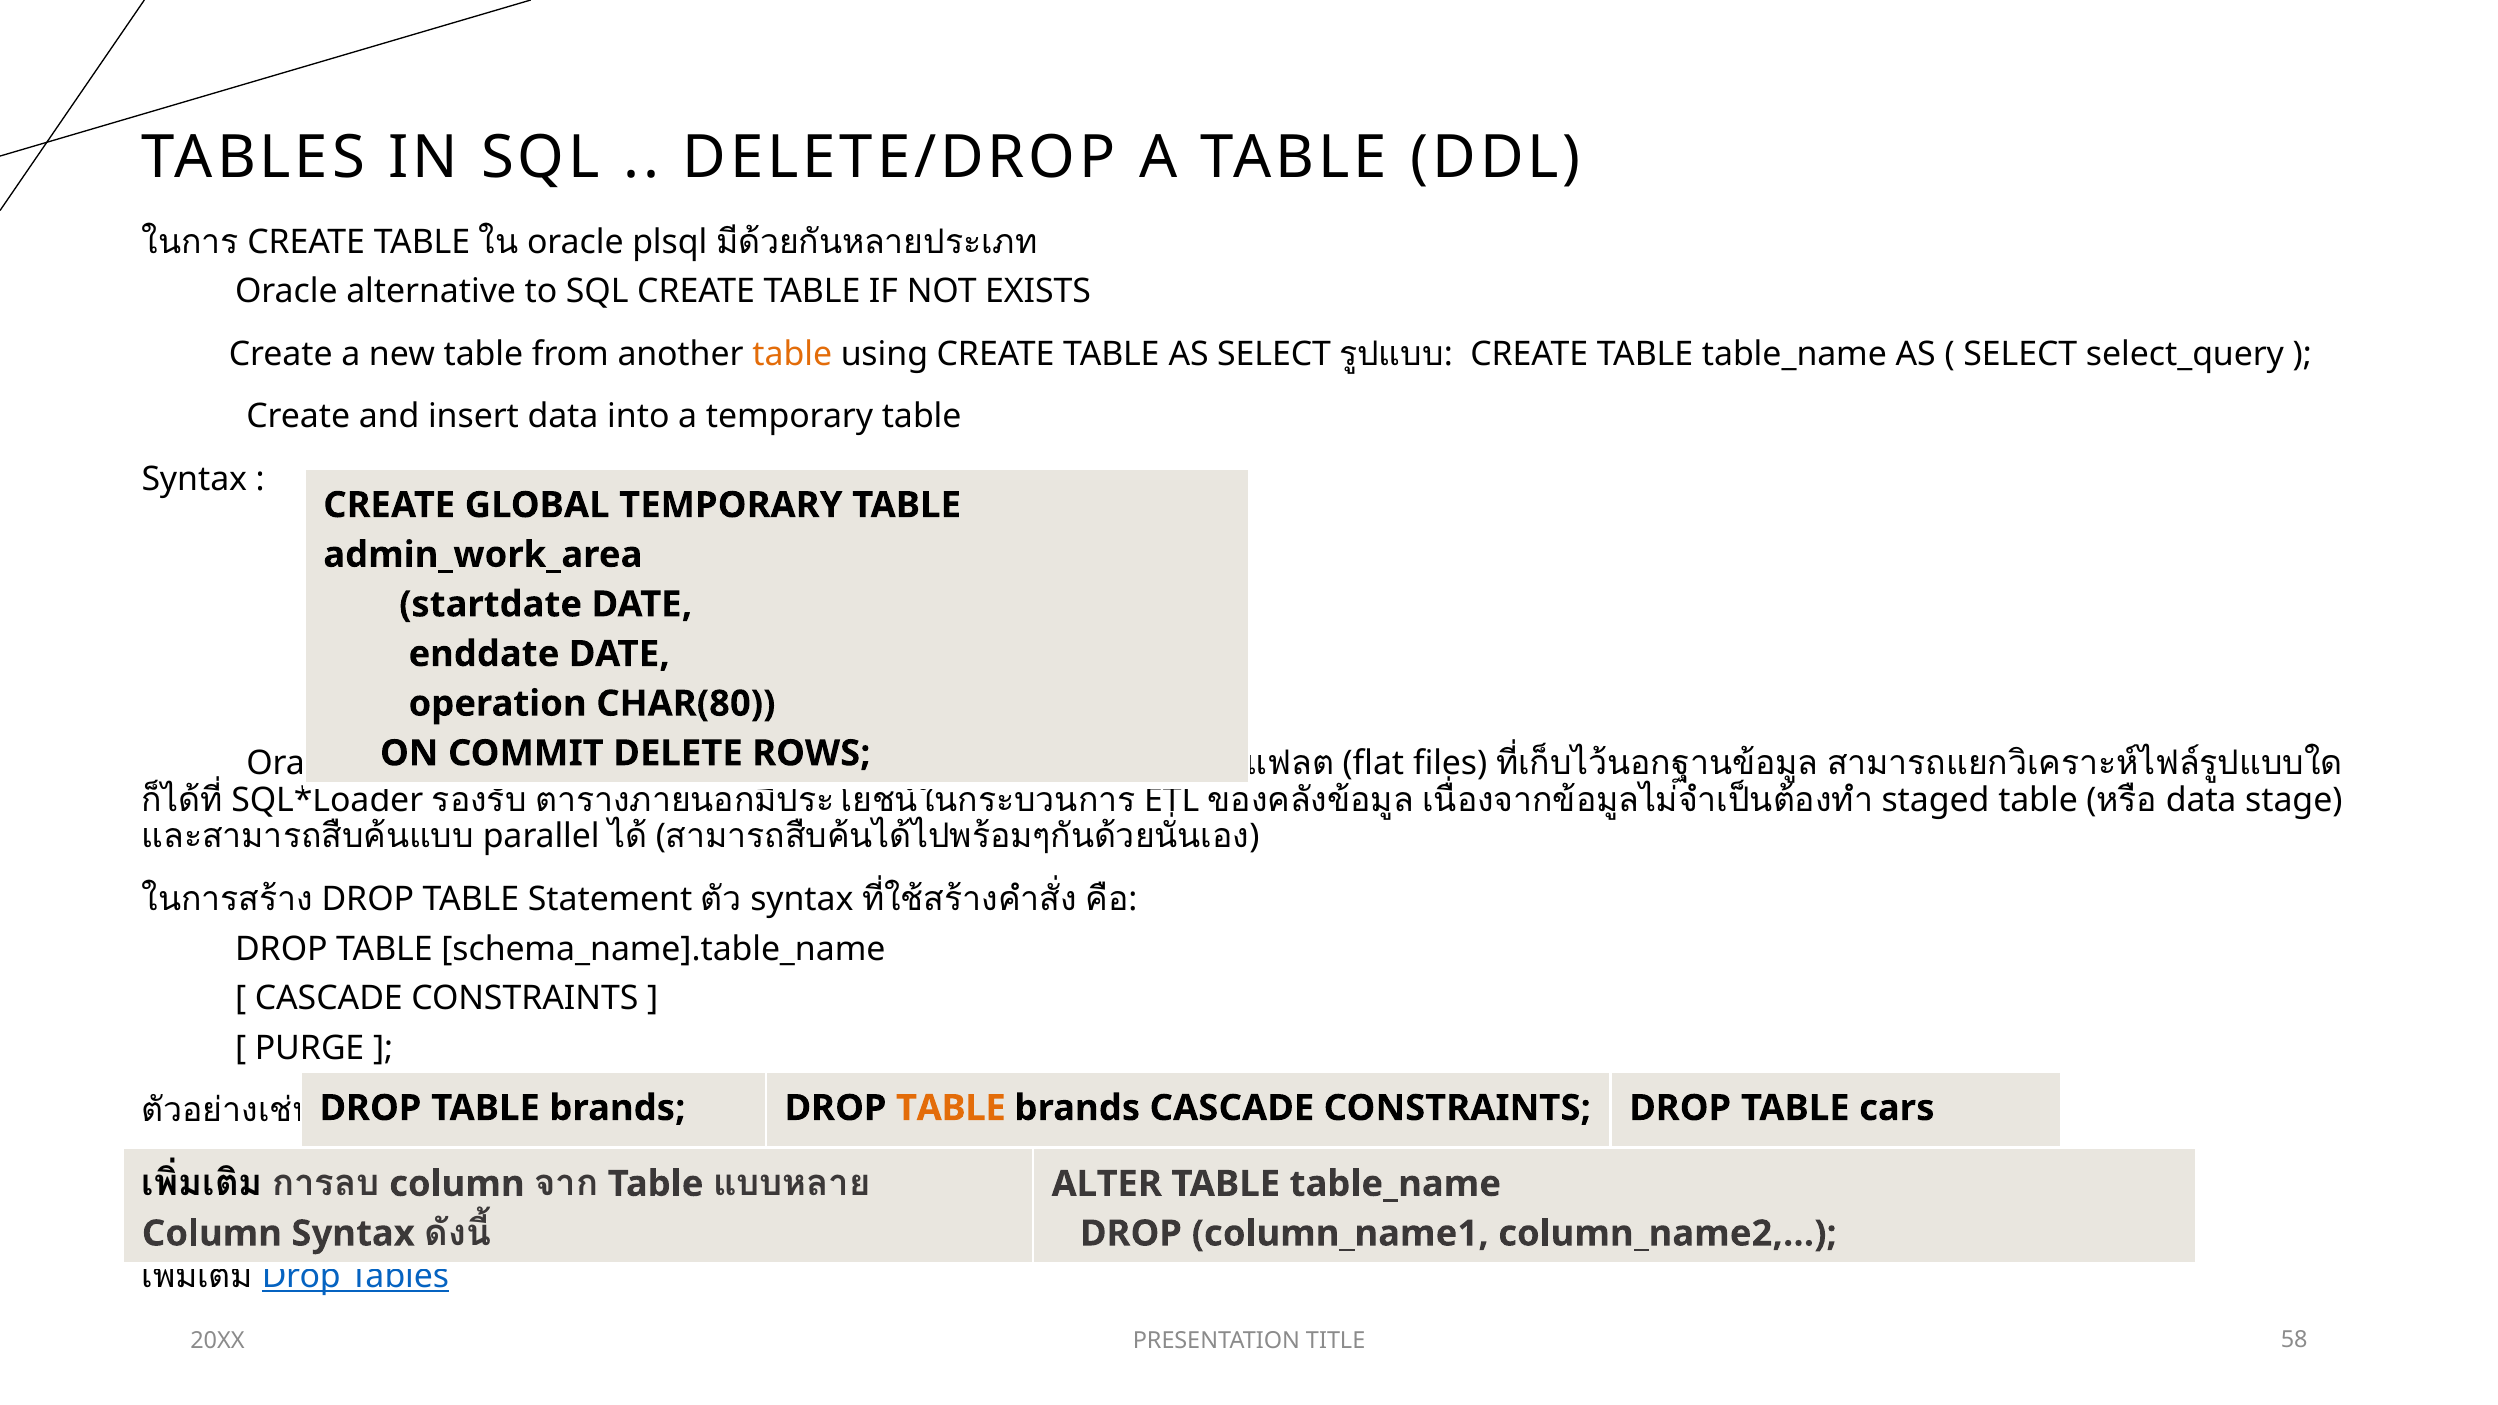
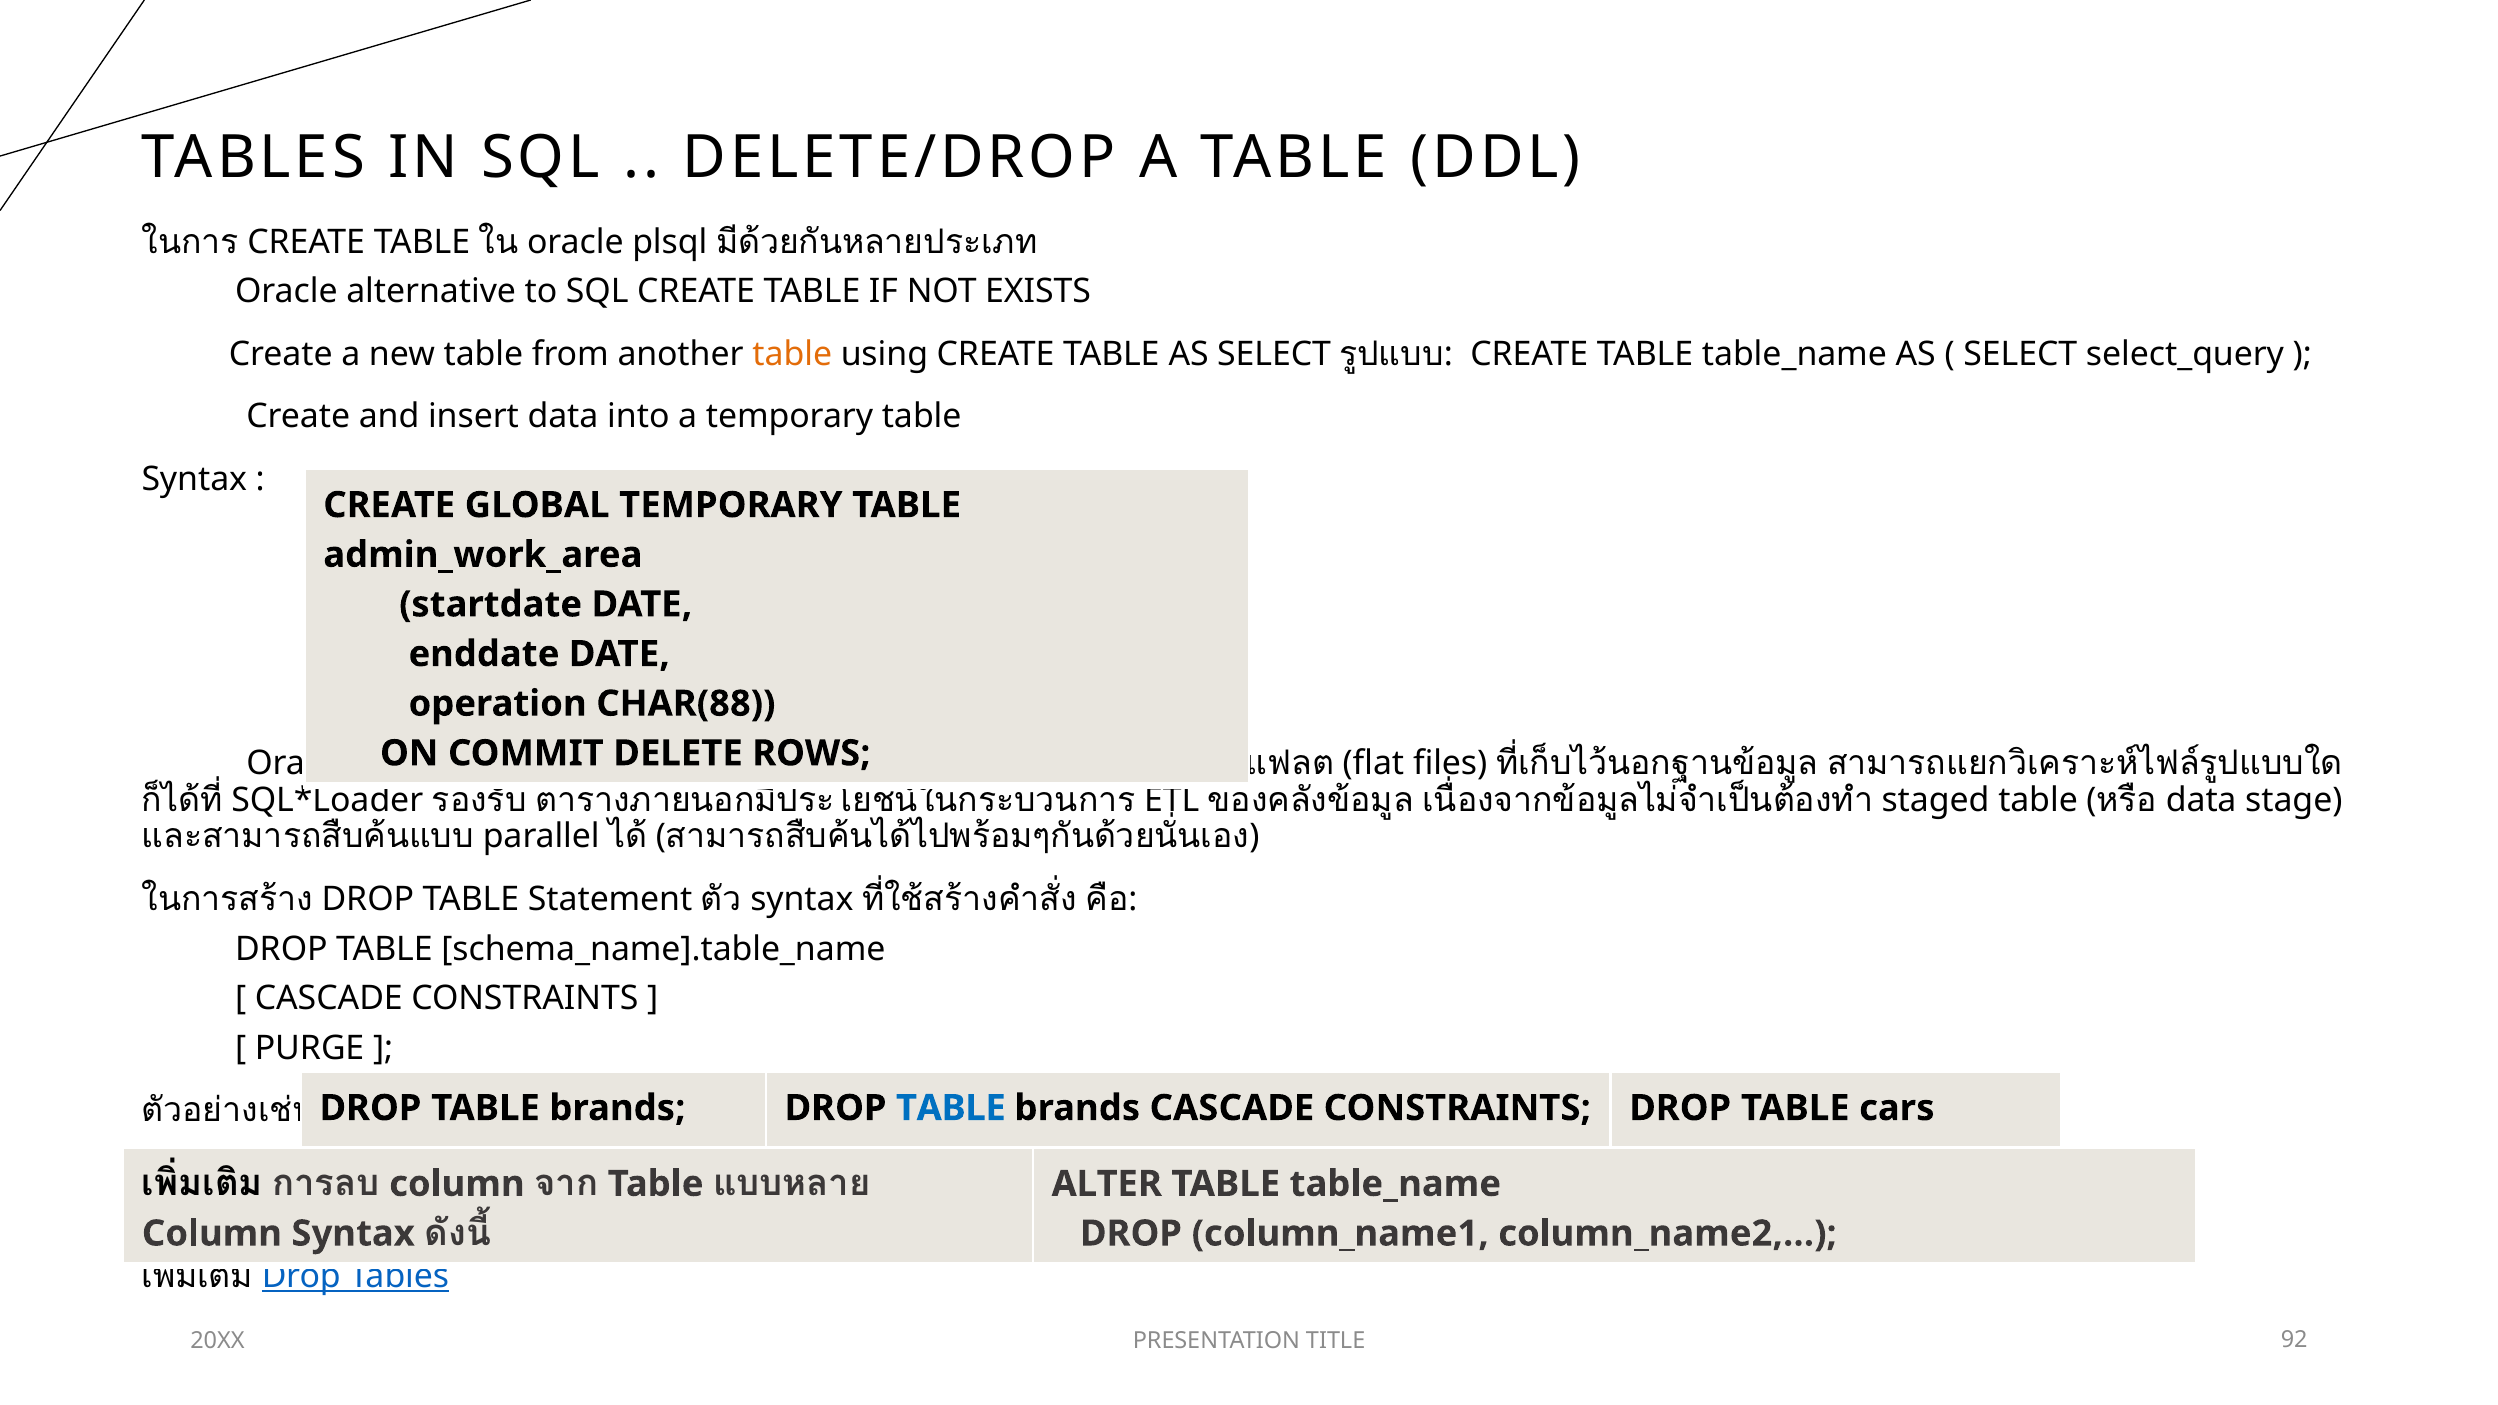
CHAR(80: CHAR(80 -> CHAR(88 (686, 704)
TABLE colour: orange -> blue (951, 1108)
58: 58 -> 92 (2294, 1339)
